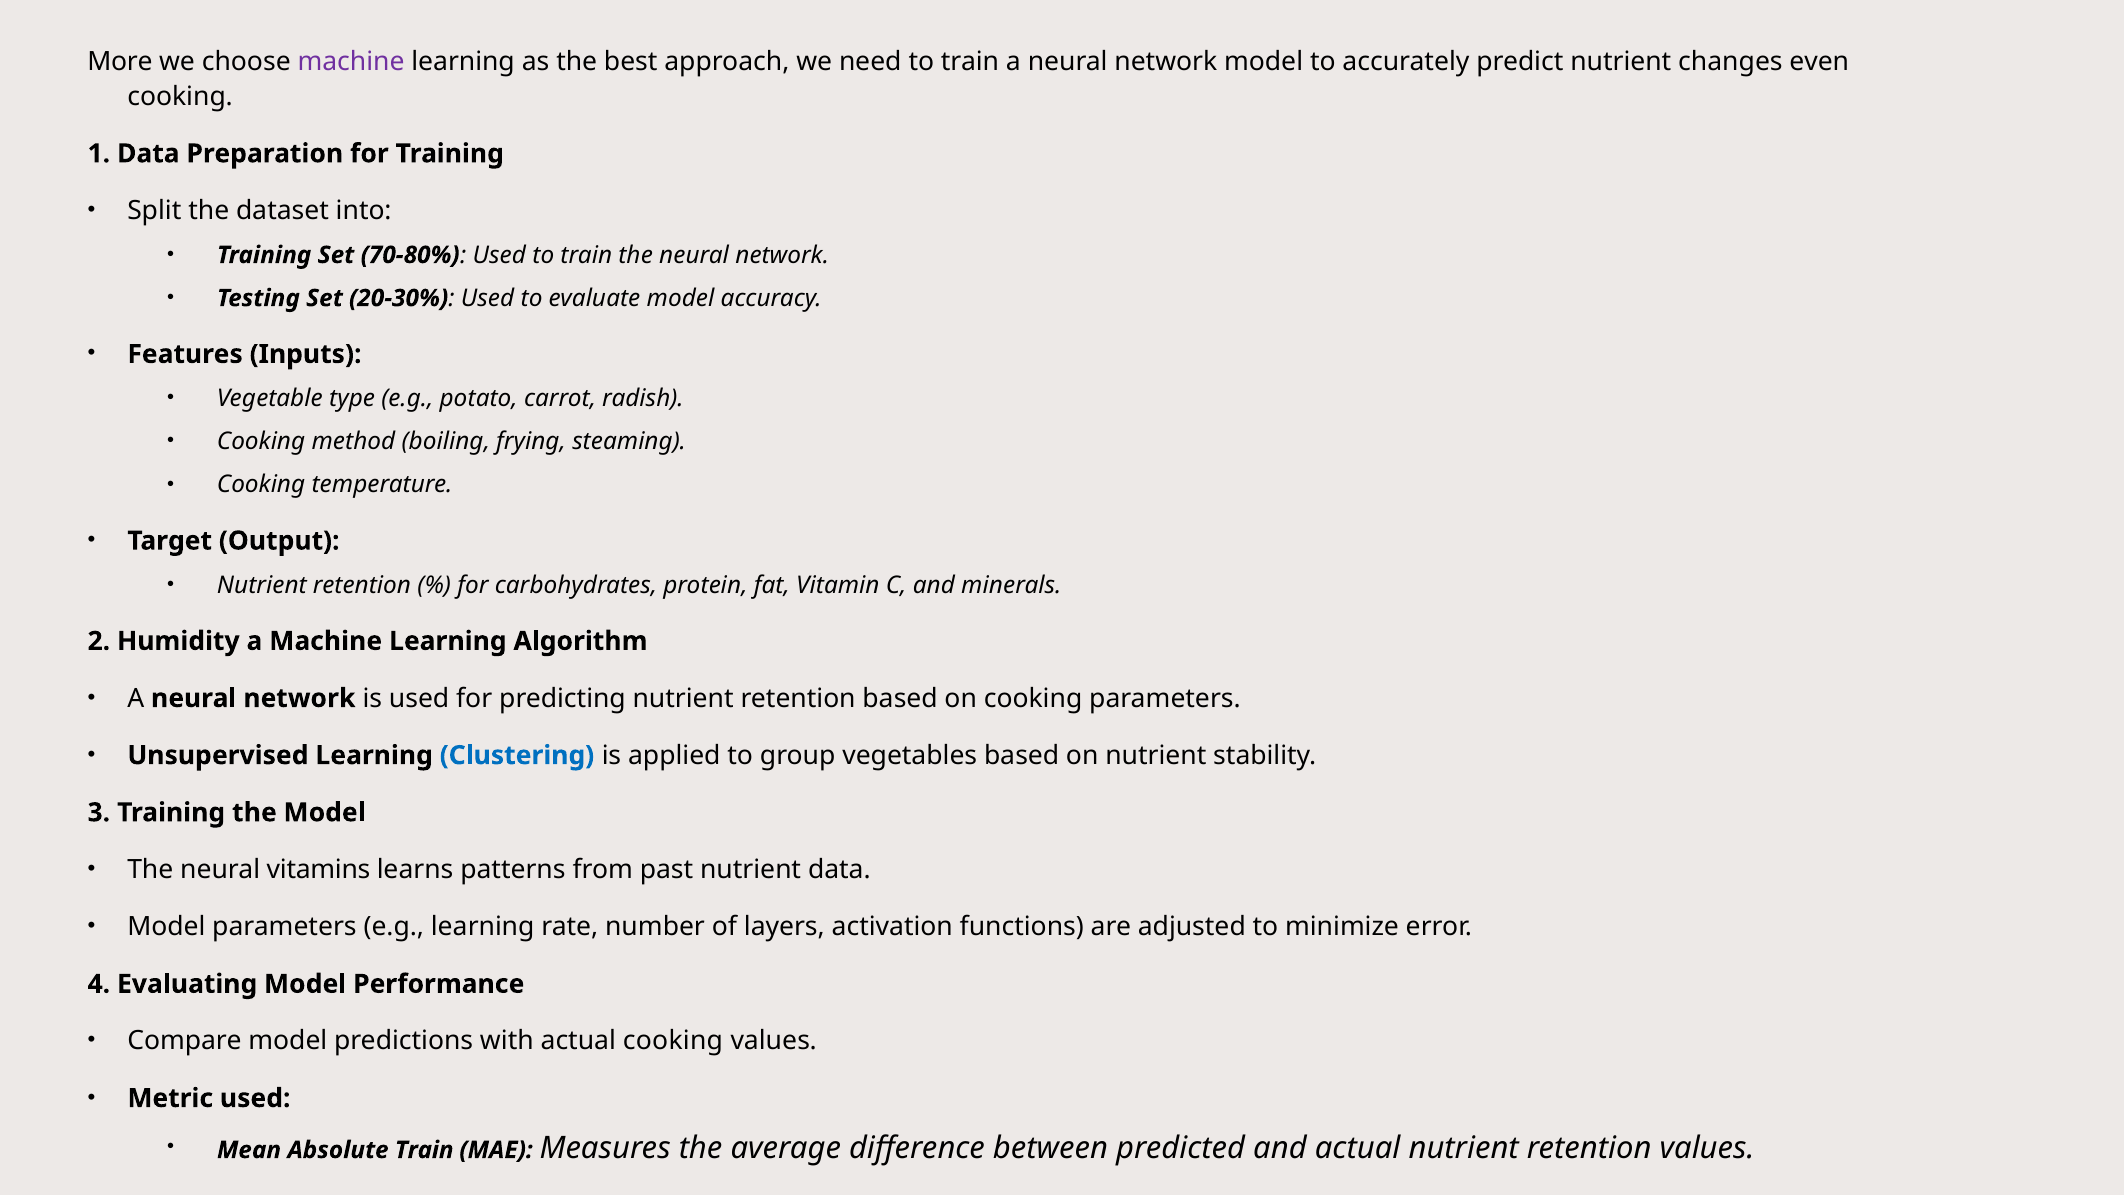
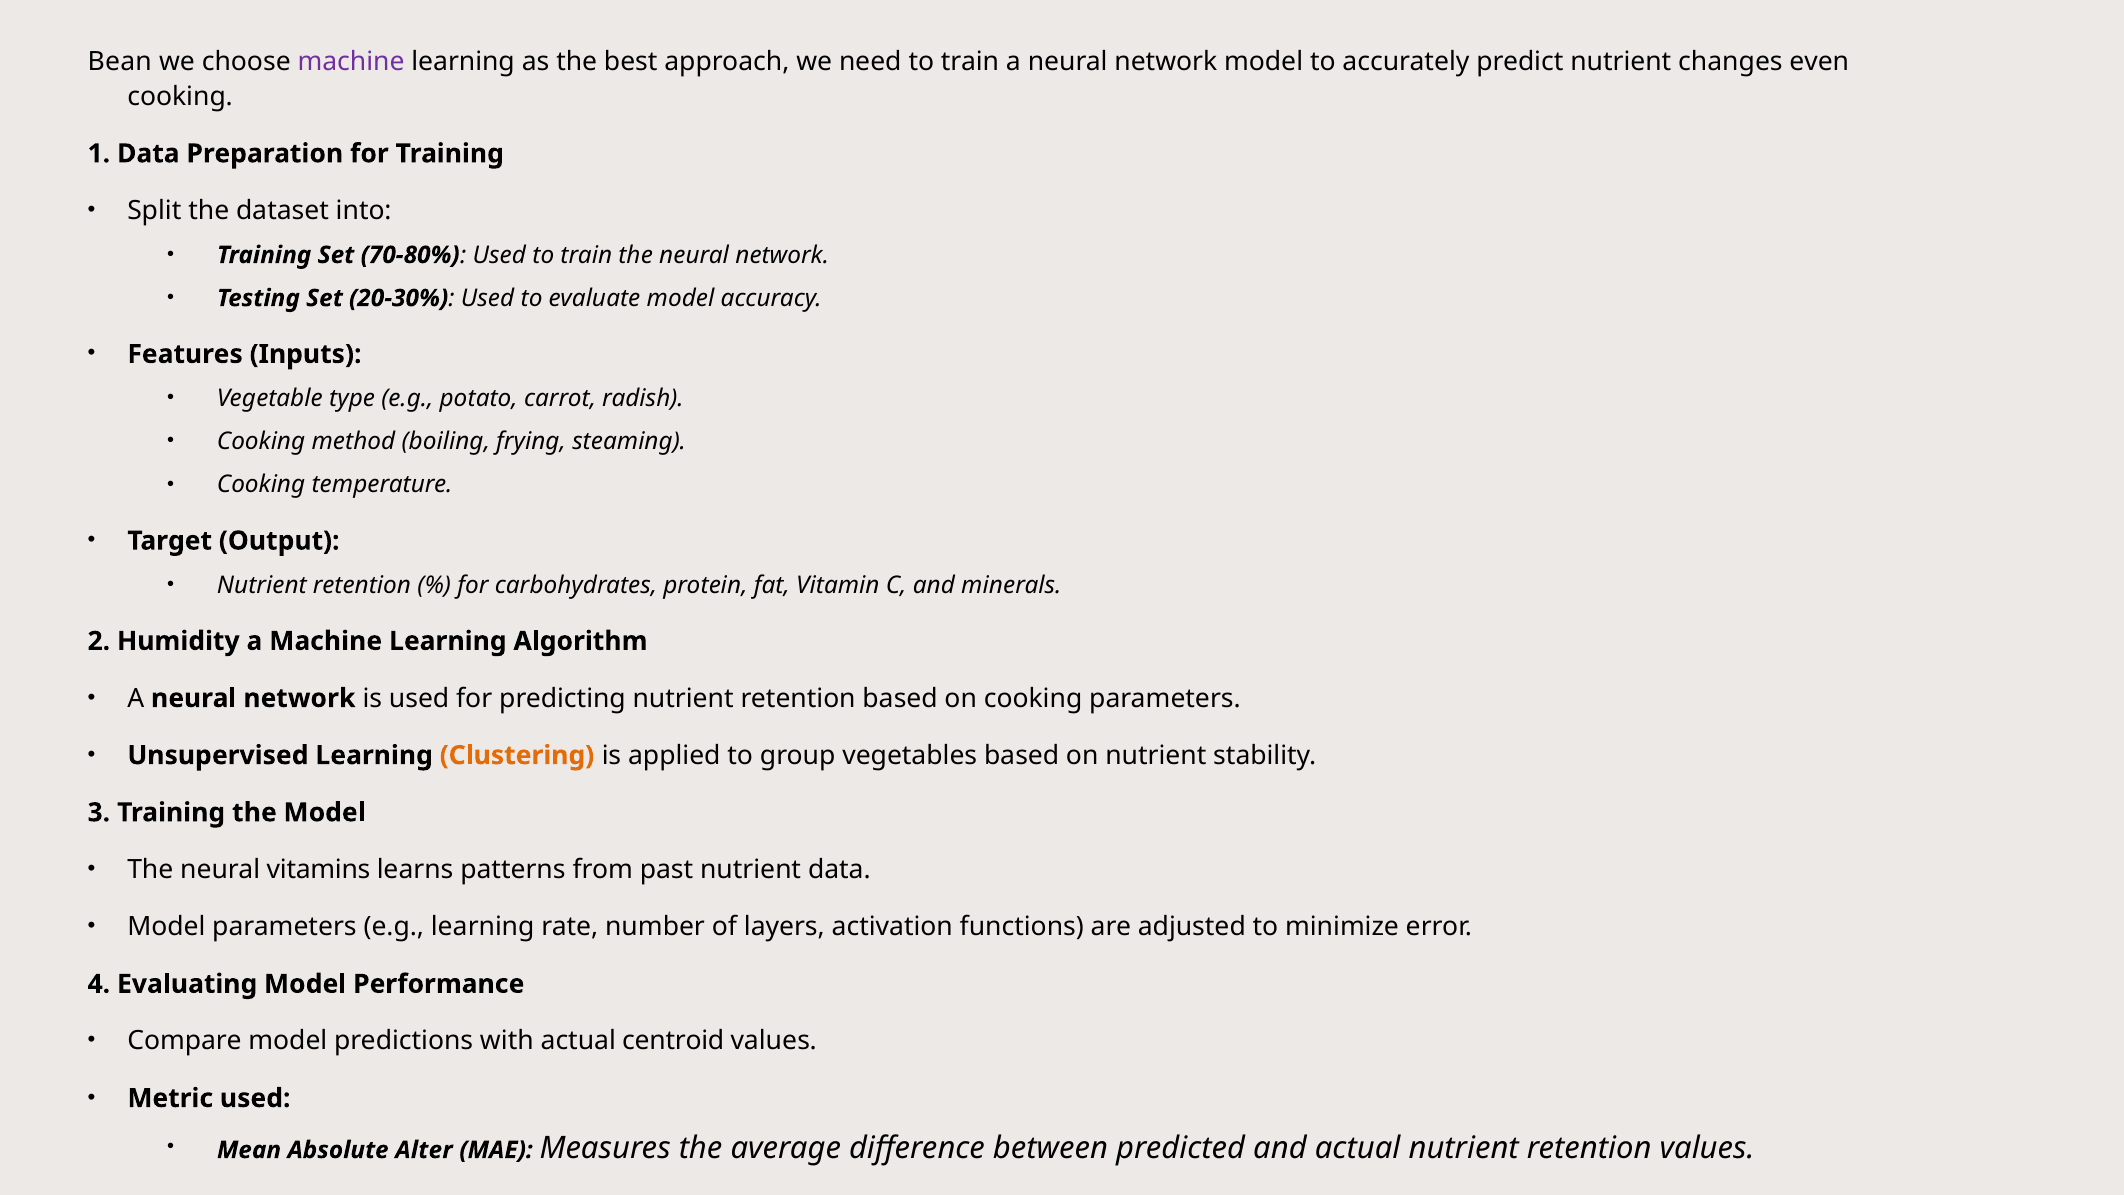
More: More -> Bean (120, 61)
Clustering colour: blue -> orange (517, 755)
actual cooking: cooking -> centroid (673, 1041)
Absolute Train: Train -> Alter (424, 1150)
